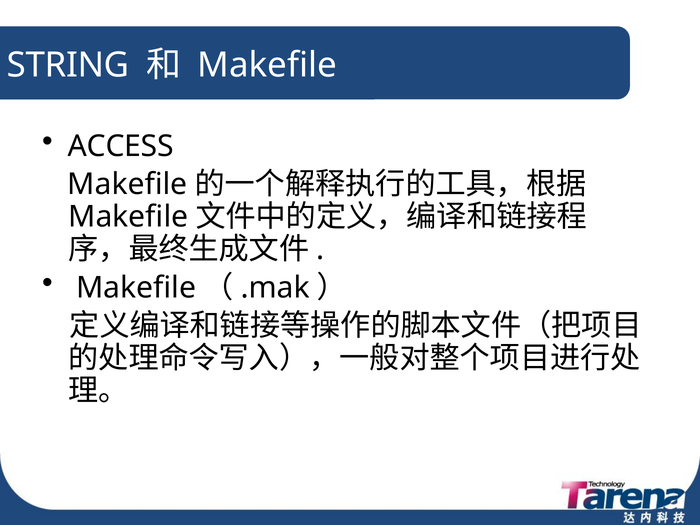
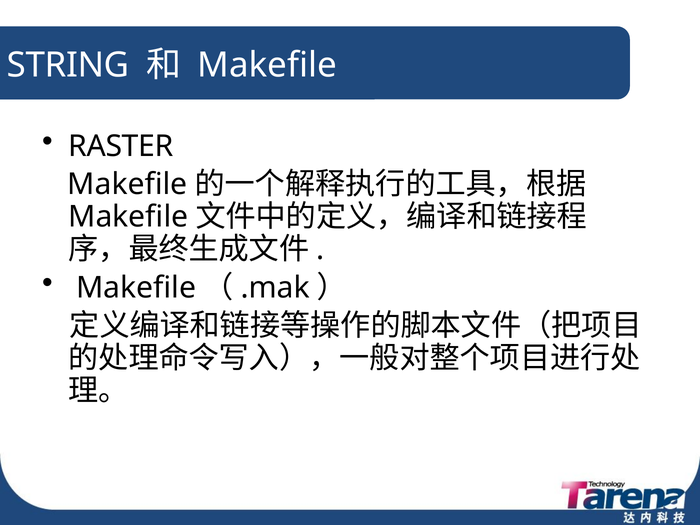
ACCESS: ACCESS -> RASTER (121, 146)
